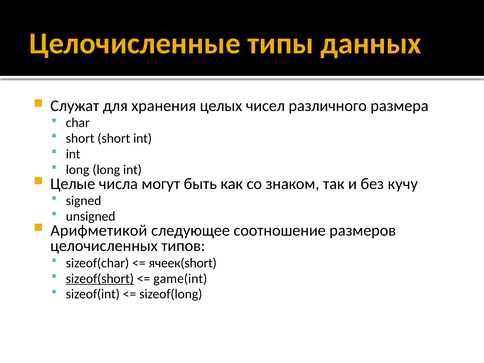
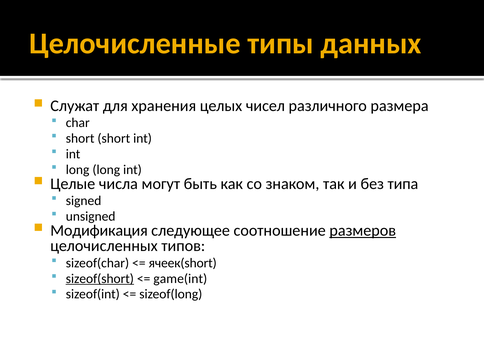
кучу: кучу -> типа (403, 184)
Арифметикой: Арифметикой -> Модификация (99, 230)
размеров underline: none -> present (363, 230)
